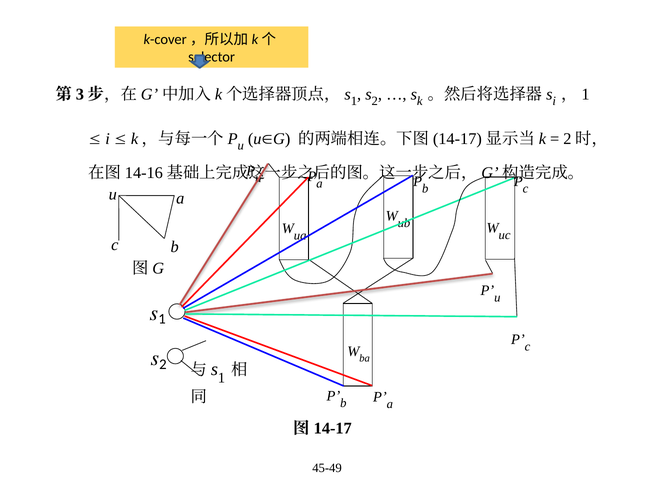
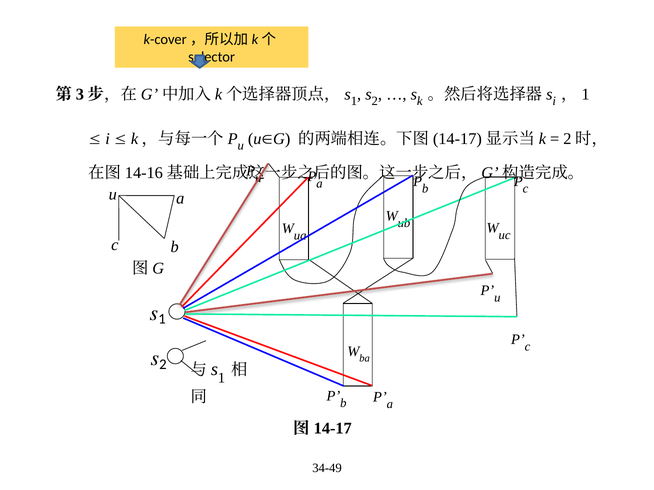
45-49: 45-49 -> 34-49 (327, 469)
